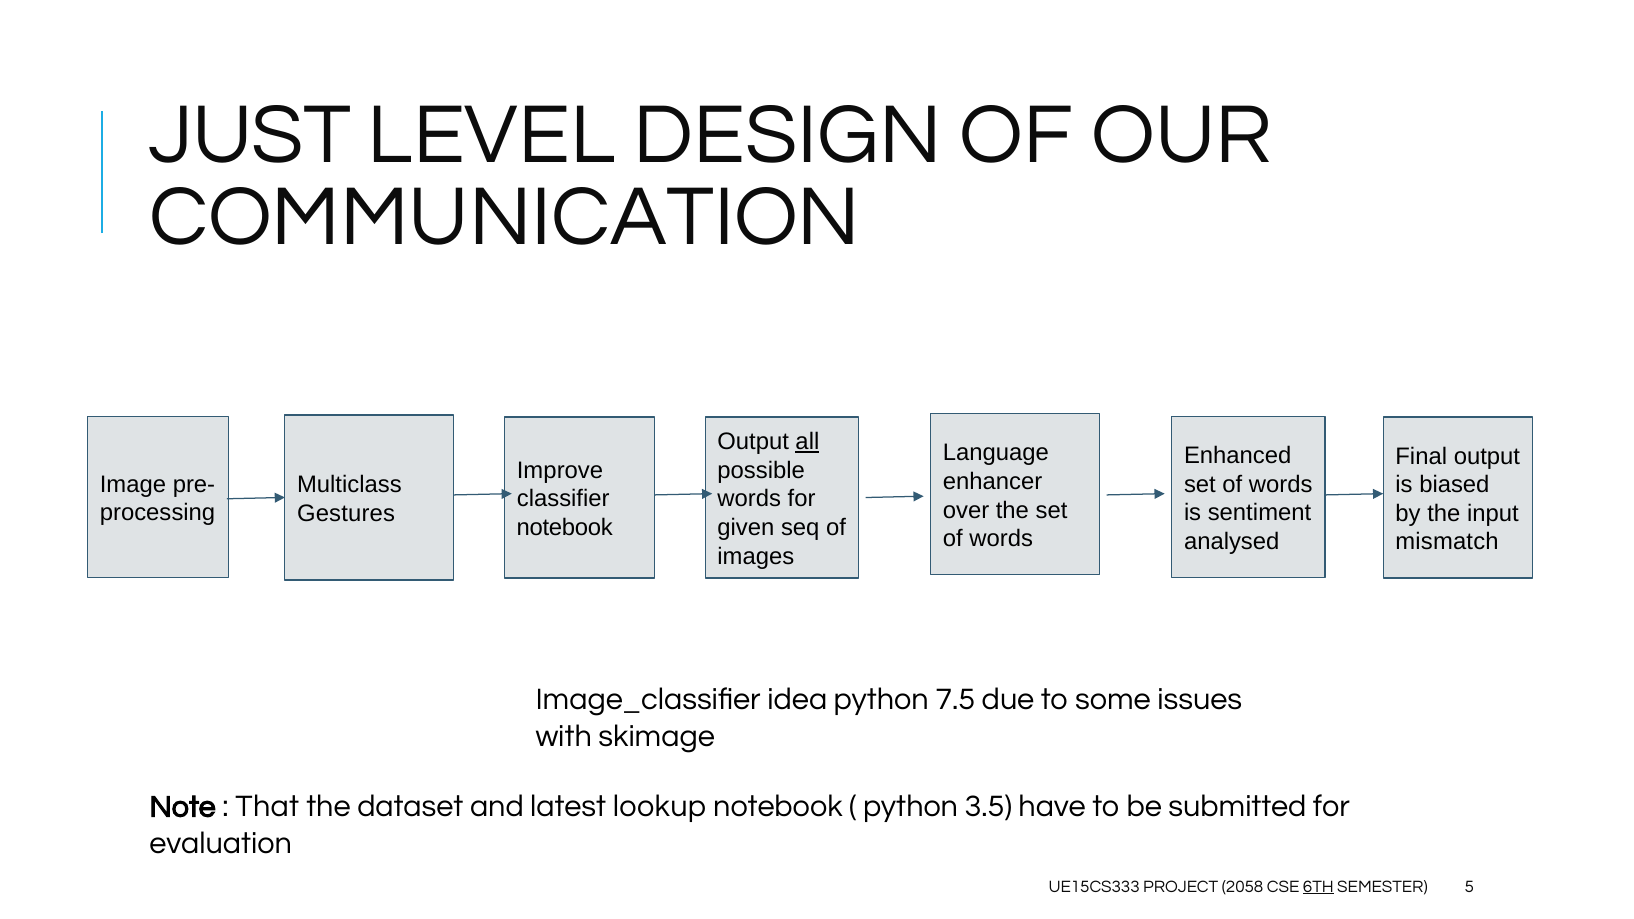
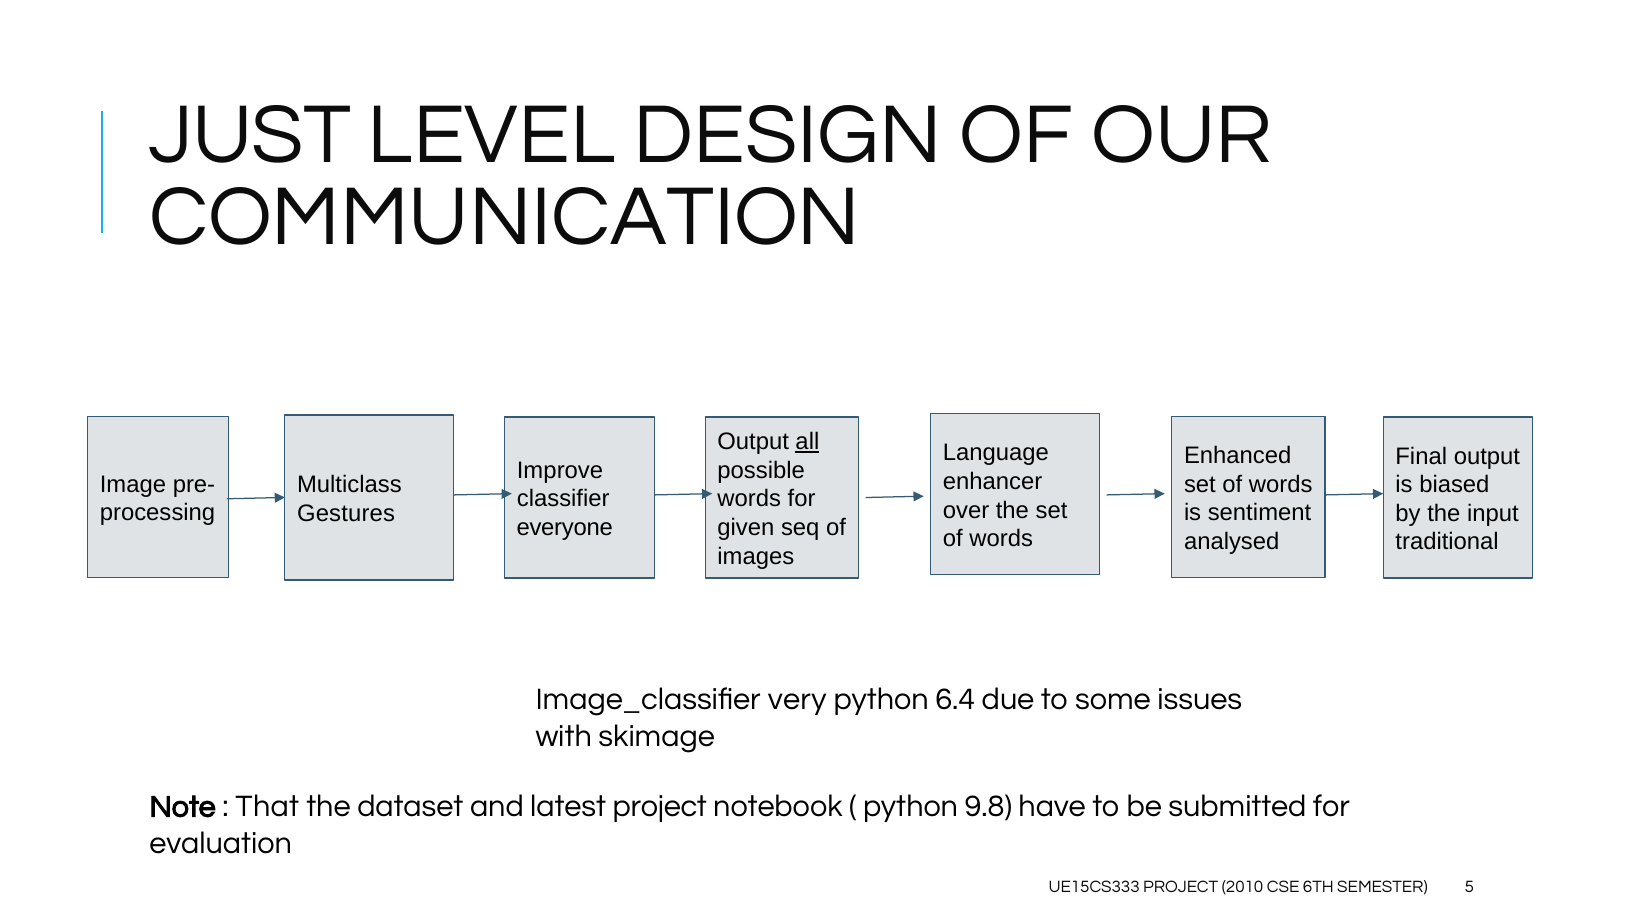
notebook: notebook -> everyone (565, 528)
mismatch: mismatch -> traditional (1447, 542)
idea: idea -> very (797, 700)
7.5: 7.5 -> 6.4 (955, 700)
latest lookup: lookup -> project (660, 807)
3.5: 3.5 -> 9.8 (988, 807)
2058: 2058 -> 2010 (1243, 887)
6TH underline: present -> none (1318, 887)
